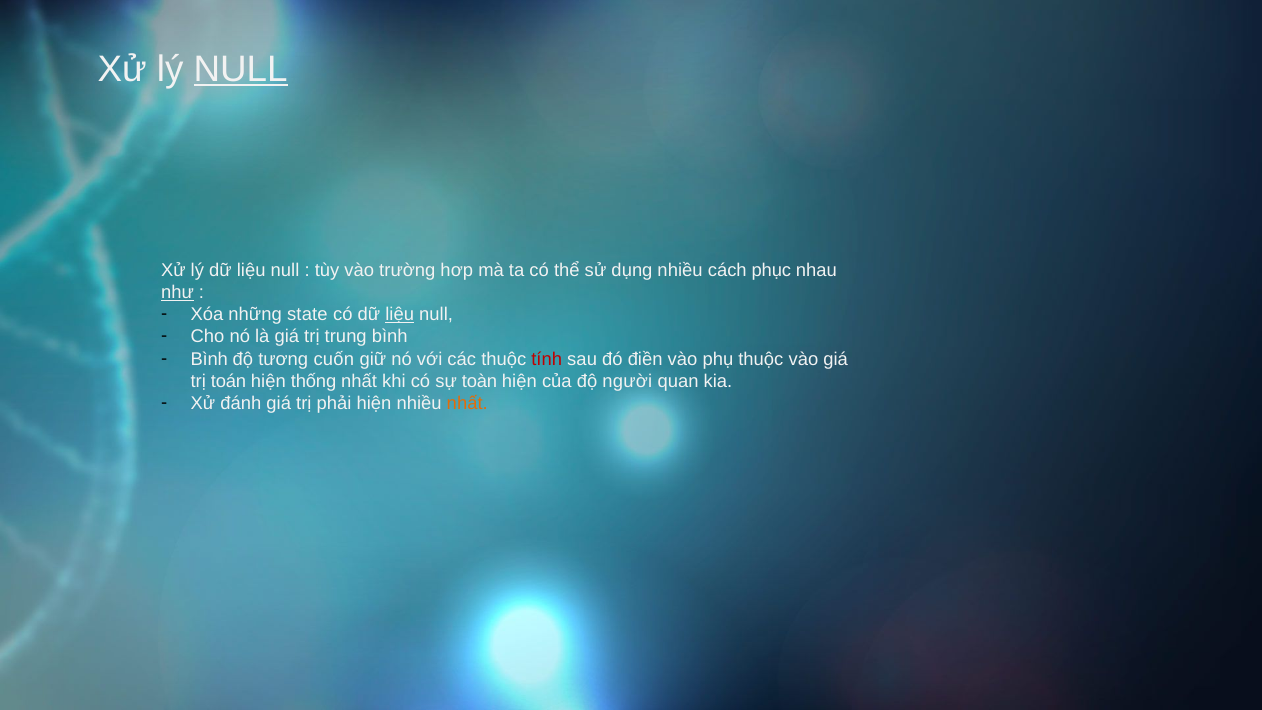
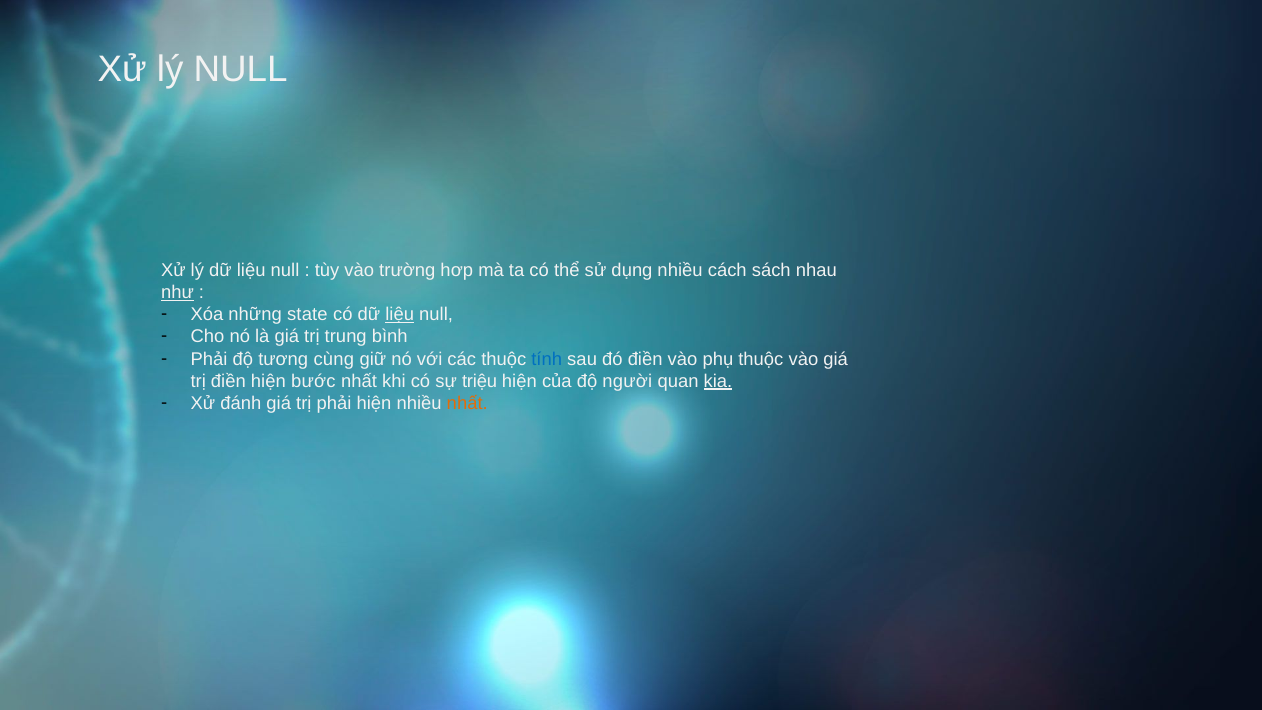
NULL underline: present -> none (241, 69)
phục: phục -> sách (771, 271)
Bình: Bình -> Phải (209, 359)
cuốn: cuốn -> cùng (334, 359)
tính colour: red -> blue (547, 359)
trị toán: toán -> điền (228, 381)
thống: thống -> bước (313, 381)
toàn: toàn -> triệu (480, 381)
kia underline: none -> present (718, 381)
